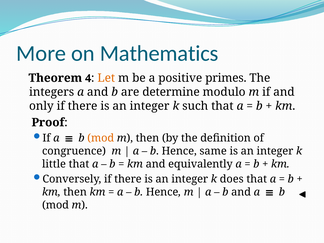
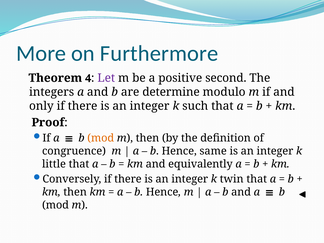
Mathematics: Mathematics -> Furthermore (159, 54)
Let colour: orange -> purple (106, 78)
primes: primes -> second (226, 78)
does: does -> twin (232, 179)
